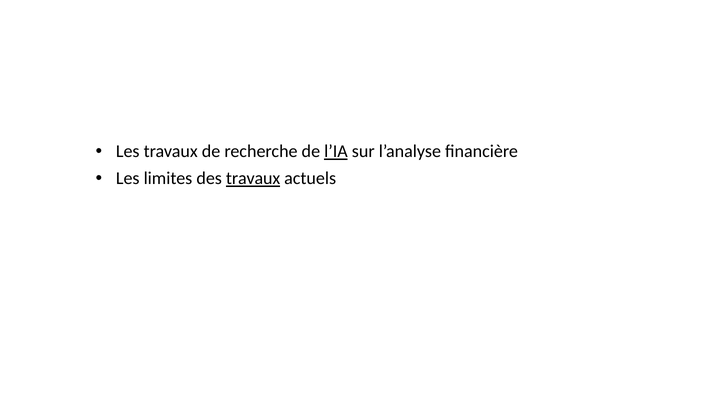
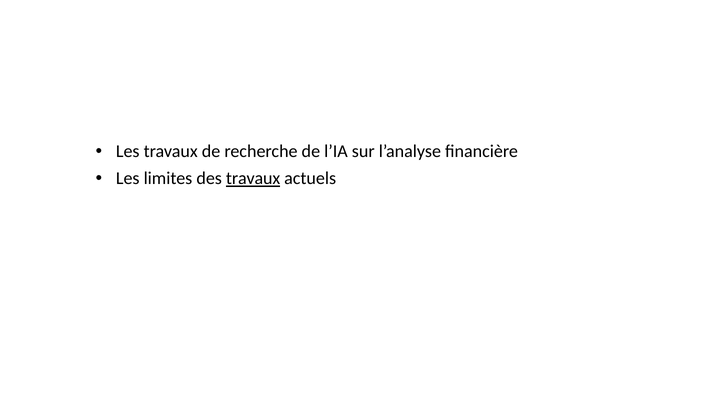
l’IA underline: present -> none (336, 152)
